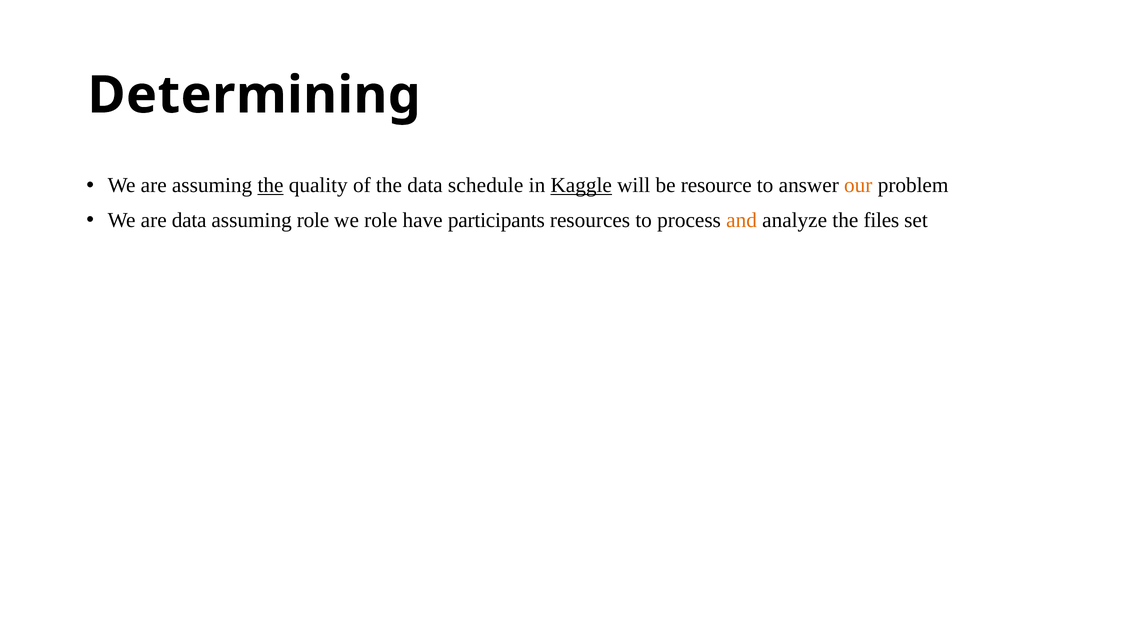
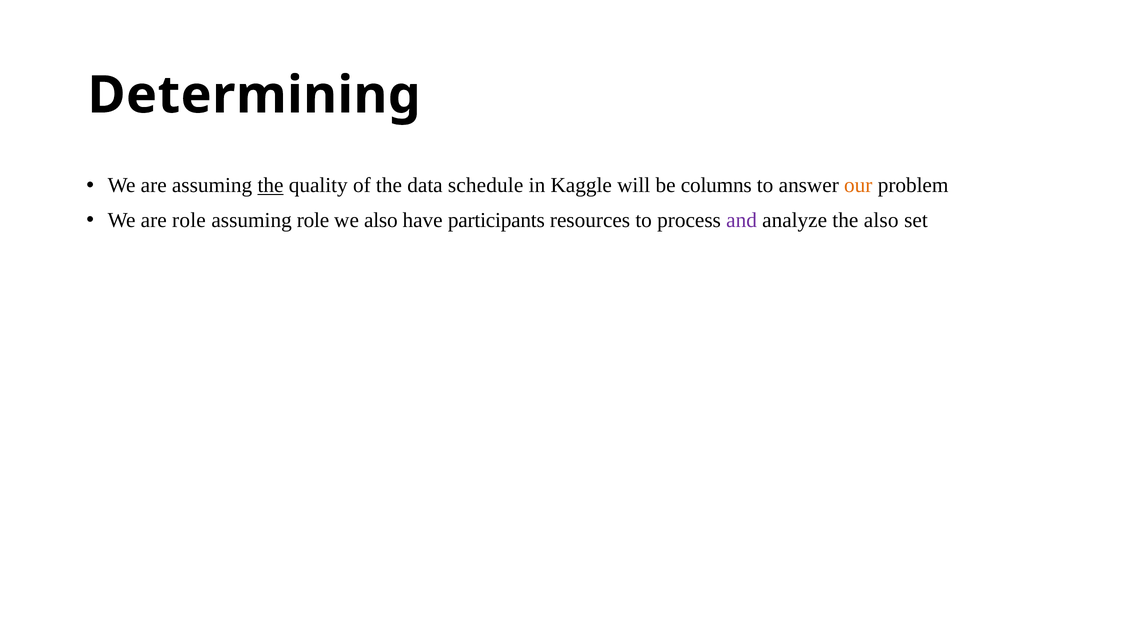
Kaggle underline: present -> none (581, 185)
resource: resource -> columns (716, 185)
are data: data -> role (189, 220)
we role: role -> also (381, 220)
and colour: orange -> purple (742, 220)
the files: files -> also (881, 220)
